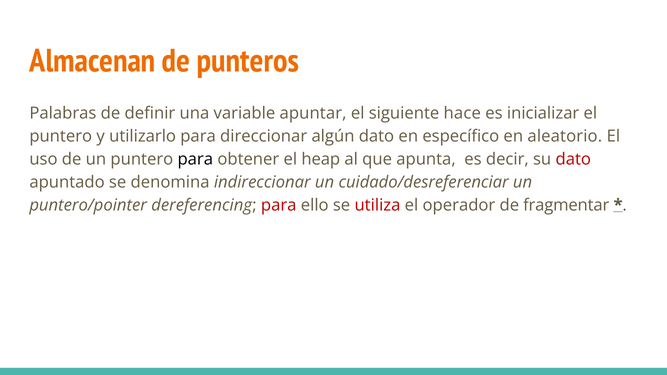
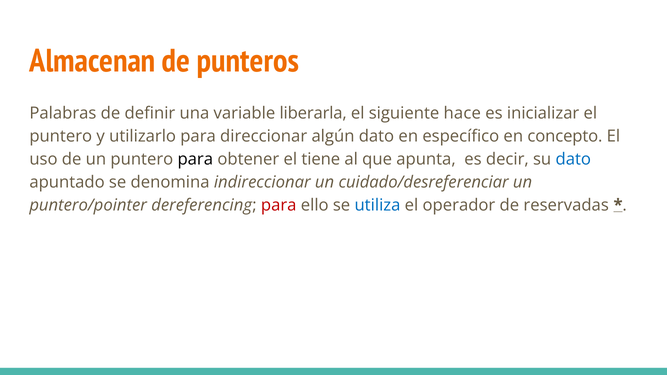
apuntar: apuntar -> liberarla (313, 113)
aleatorio: aleatorio -> concepto (565, 136)
heap: heap -> tiene (321, 159)
dato colour: red -> blue (573, 159)
utiliza colour: red -> blue (377, 205)
fragmentar: fragmentar -> reservadas (566, 205)
